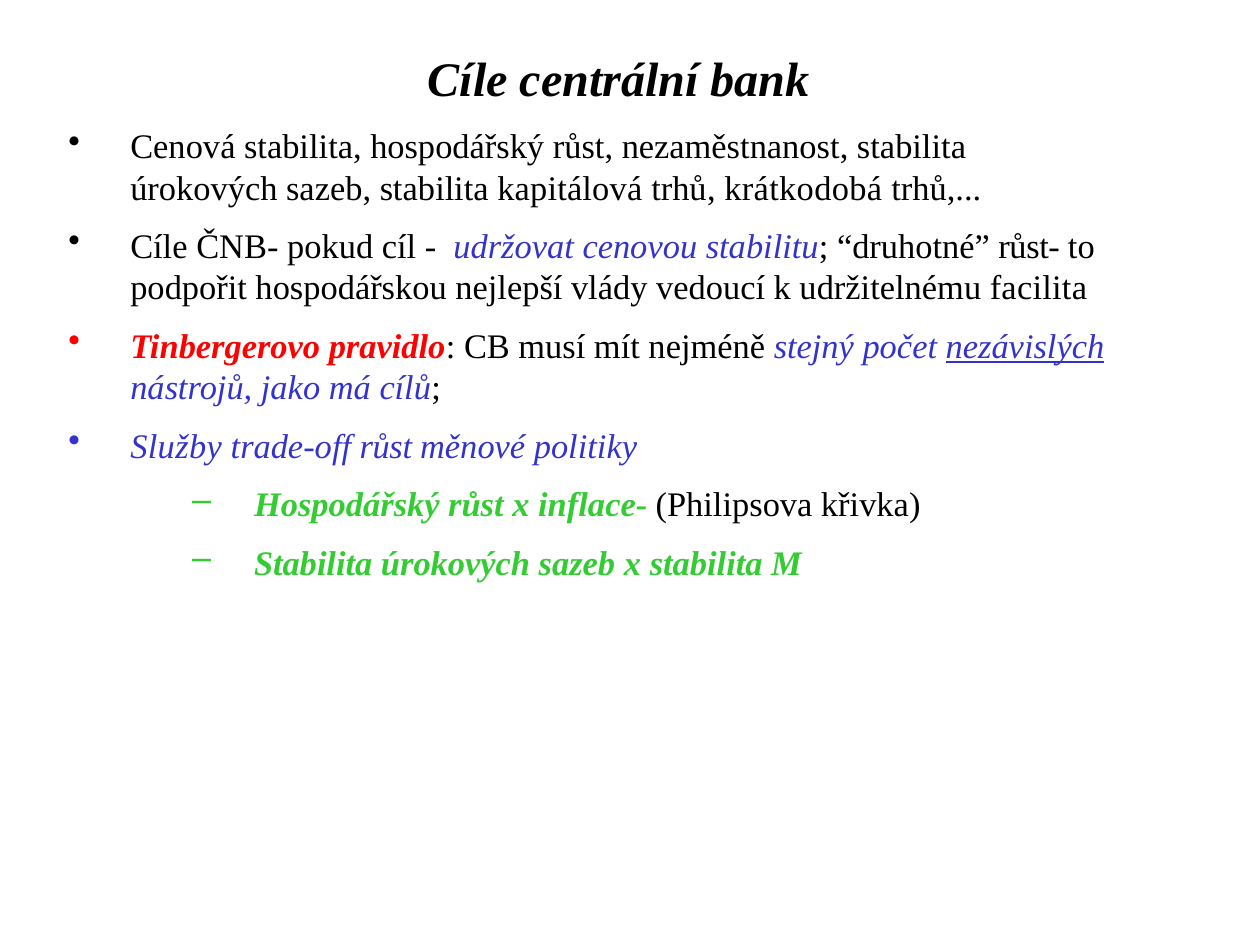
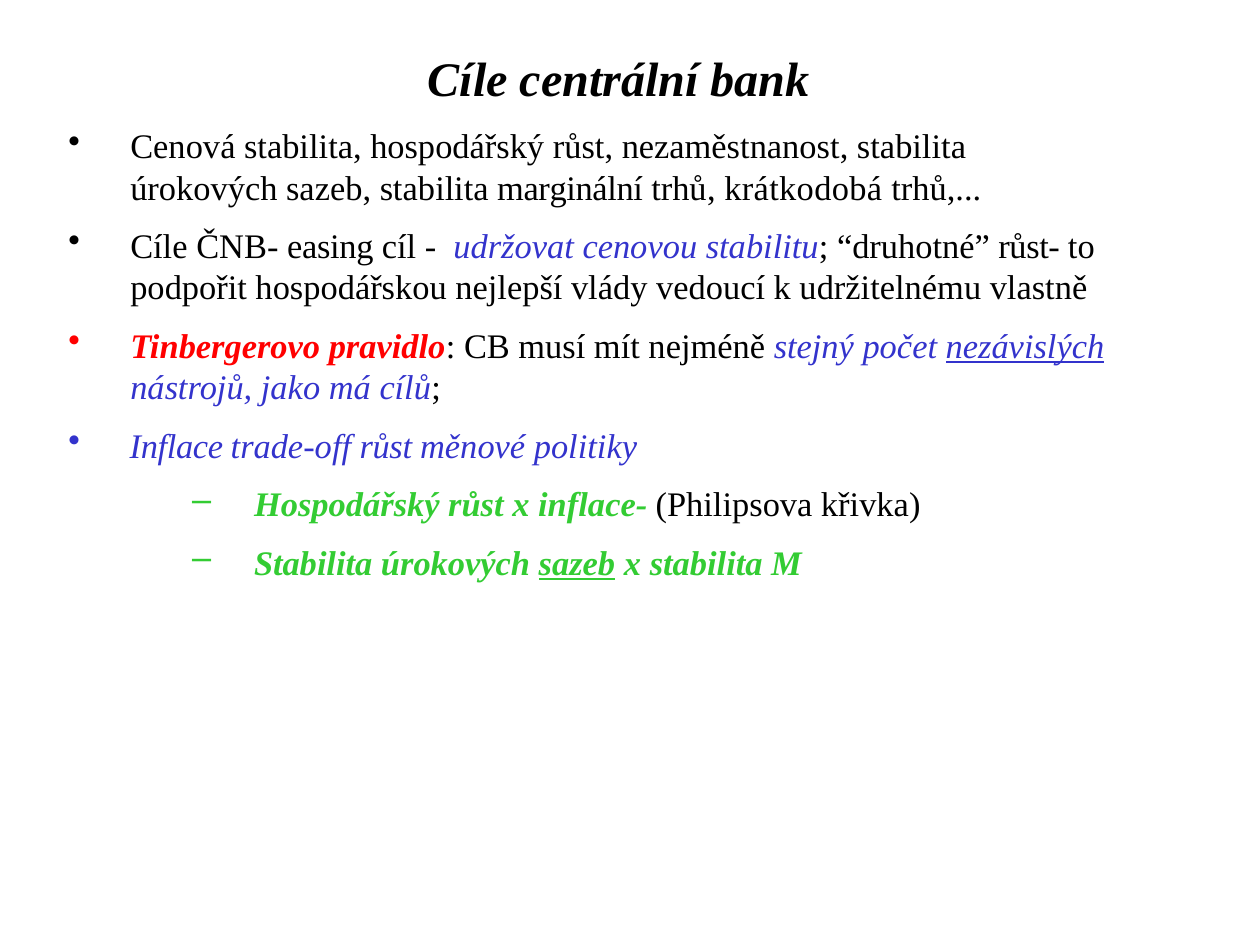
kapitálová: kapitálová -> marginální (570, 189)
pokud: pokud -> easing (330, 247)
facilita: facilita -> vlastně (1038, 288)
Služby: Služby -> Inflace (176, 447)
sazeb underline: none -> present (577, 564)
